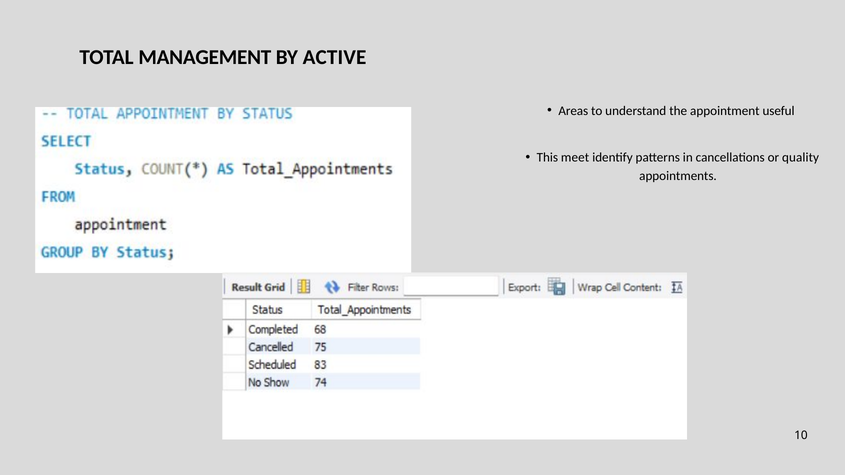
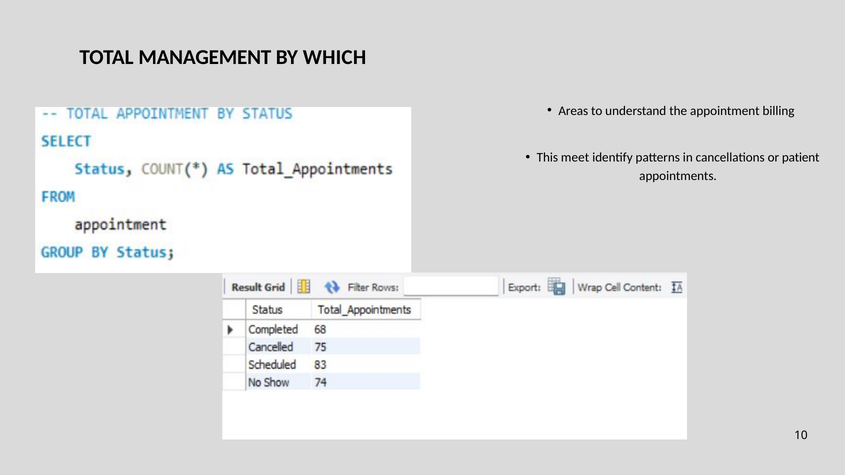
ACTIVE: ACTIVE -> WHICH (334, 57)
useful: useful -> billing (779, 111)
quality: quality -> patient (801, 158)
